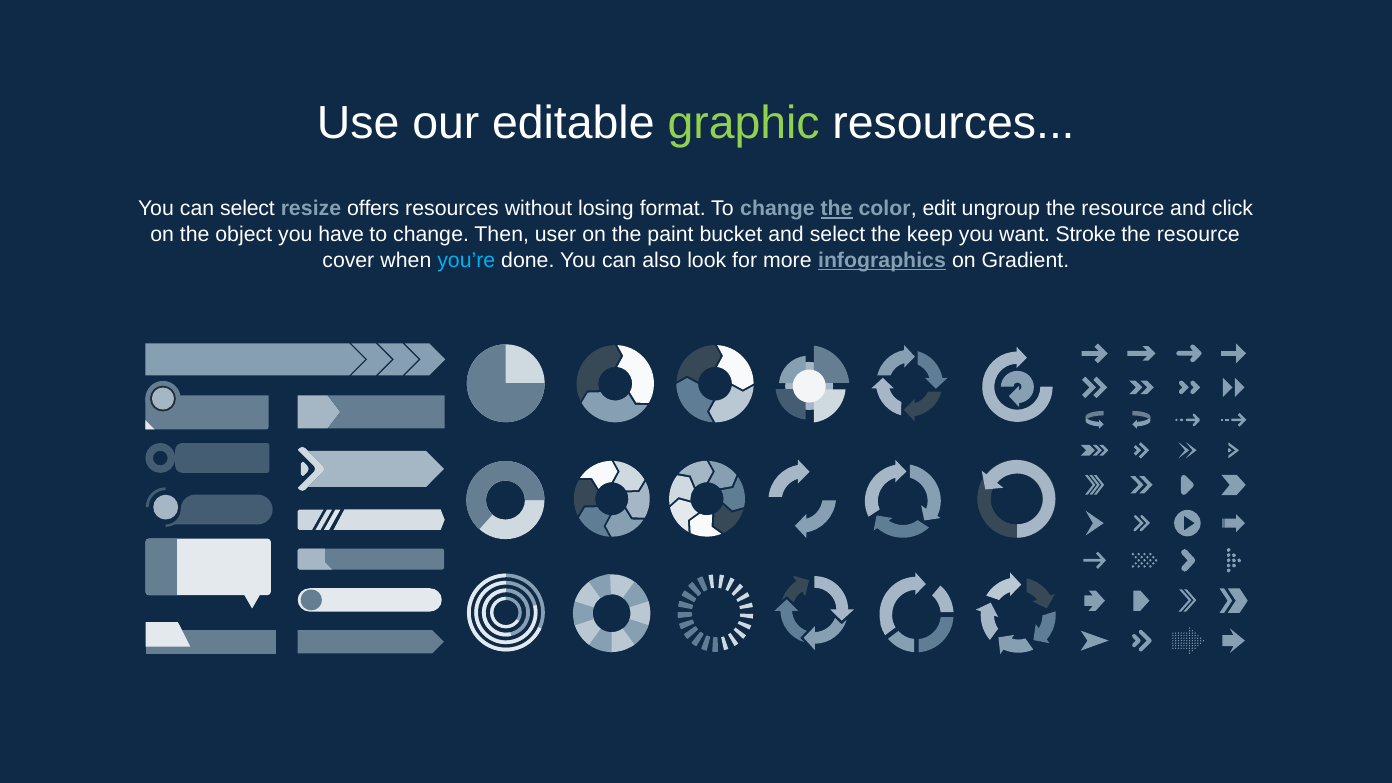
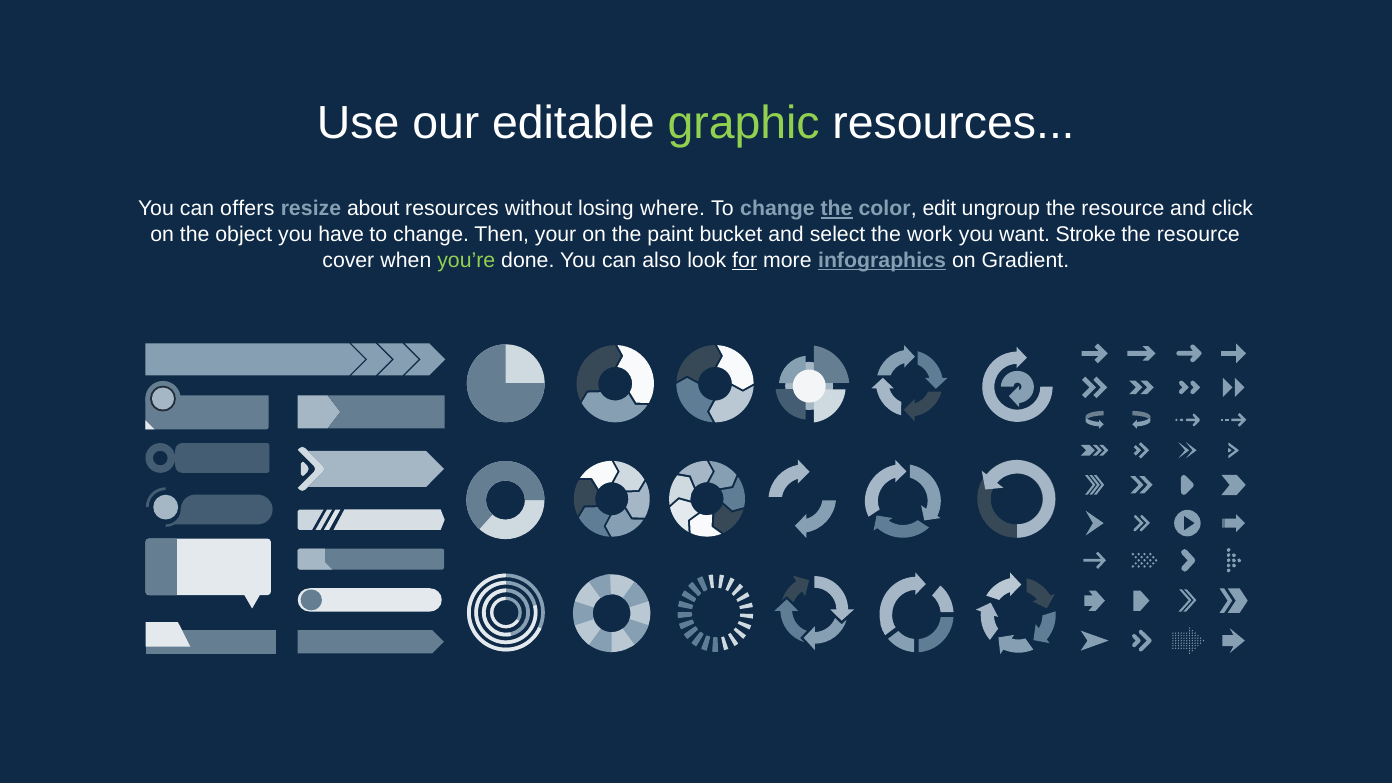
can select: select -> offers (247, 209)
offers: offers -> about (373, 209)
format: format -> where (673, 209)
user: user -> your (556, 235)
keep: keep -> work (930, 235)
you’re colour: light blue -> light green (466, 260)
for underline: none -> present (745, 260)
